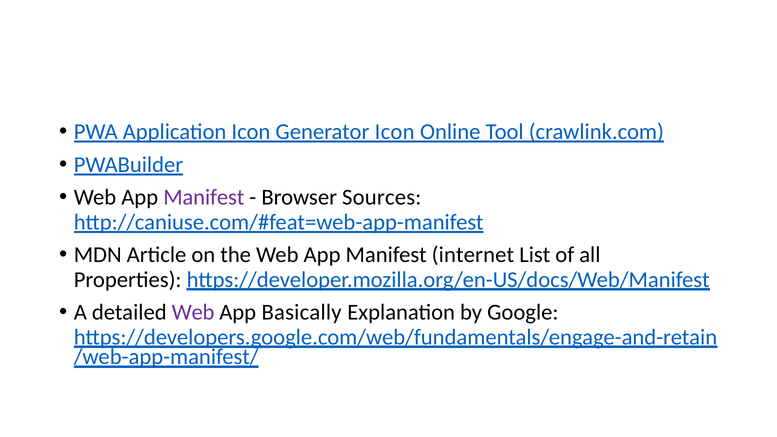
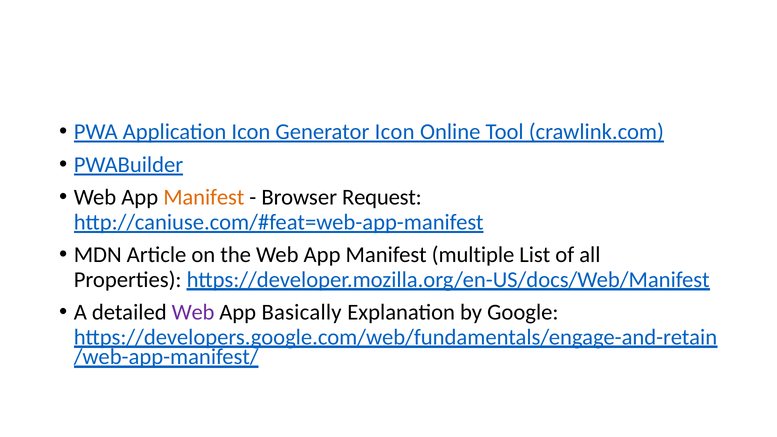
Manifest colour: purple -> orange (204, 197)
Sources: Sources -> Request (382, 197)
internet: internet -> multiple (473, 255)
